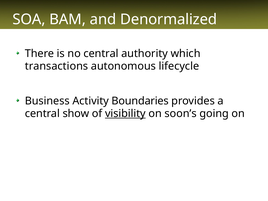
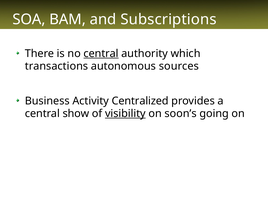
Denormalized: Denormalized -> Subscriptions (168, 19)
central underline: none -> present (101, 54)
lifecycle: lifecycle -> sources (179, 66)
Boundaries: Boundaries -> Centralized (140, 101)
